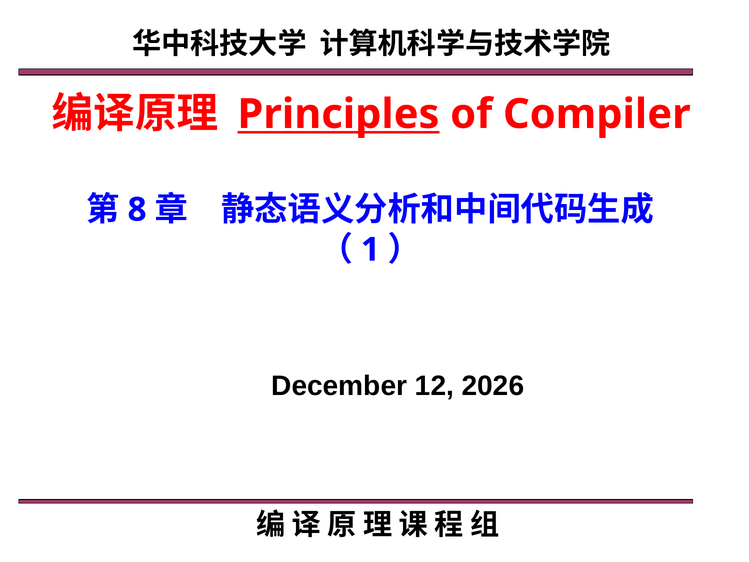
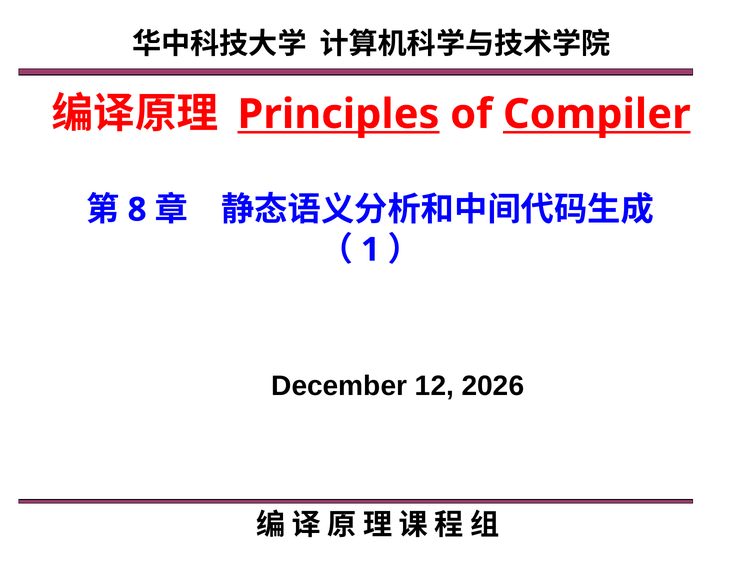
Compiler underline: none -> present (597, 114)
